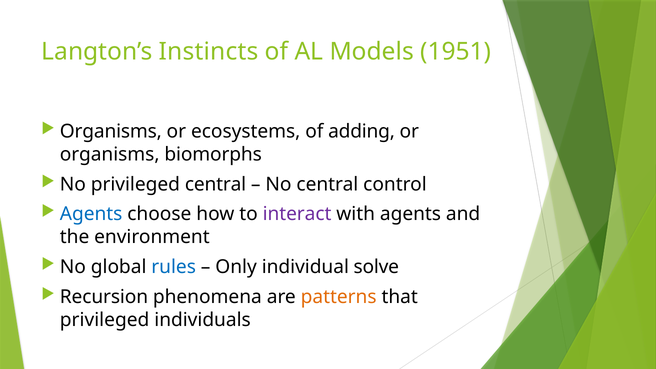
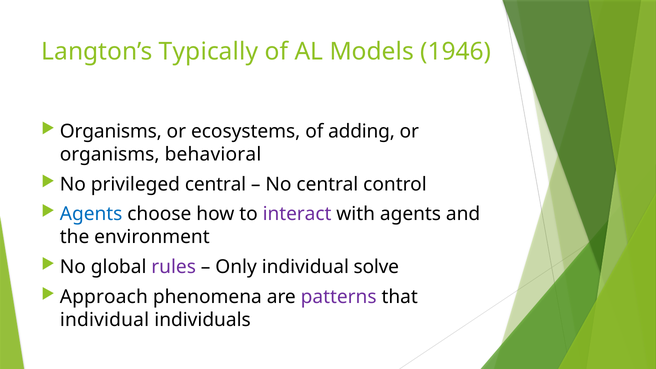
Instincts: Instincts -> Typically (209, 52)
1951: 1951 -> 1946 (456, 52)
biomorphs: biomorphs -> behavioral (213, 155)
rules colour: blue -> purple (174, 267)
Recursion: Recursion -> Approach (104, 297)
patterns colour: orange -> purple (339, 297)
privileged: privileged -> individual (105, 320)
